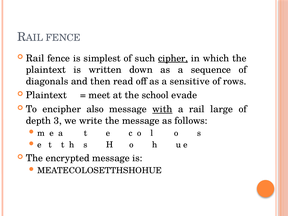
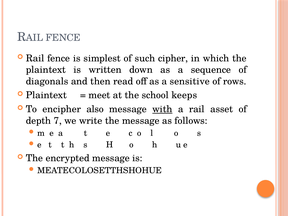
cipher underline: present -> none (173, 58)
evade: evade -> keeps (184, 95)
large: large -> asset (222, 109)
3: 3 -> 7 (58, 121)
